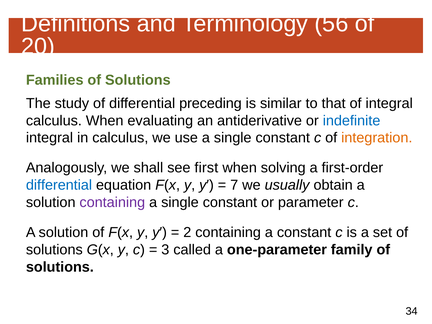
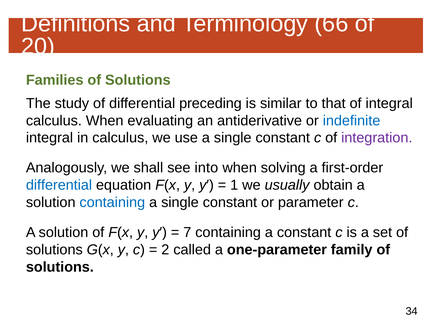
56: 56 -> 66 (331, 24)
integration colour: orange -> purple (377, 138)
first: first -> into (206, 168)
7: 7 -> 1 (234, 185)
containing colour: purple -> blue (112, 202)
2: 2 -> 7 (187, 232)
3: 3 -> 2 (165, 250)
